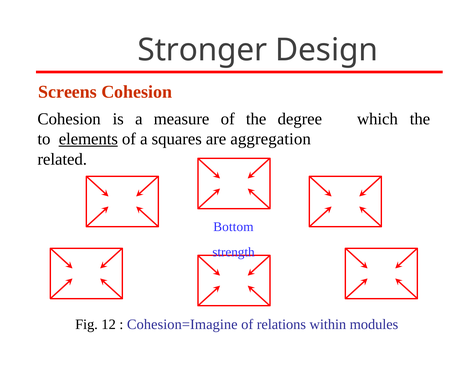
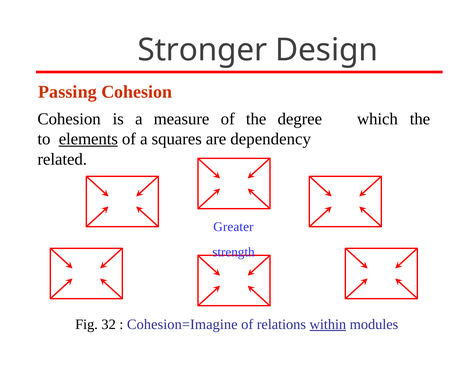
Screens: Screens -> Passing (67, 92)
aggregation: aggregation -> dependency (271, 139)
Bottom: Bottom -> Greater (233, 227)
12: 12 -> 32 (109, 324)
within underline: none -> present (328, 324)
